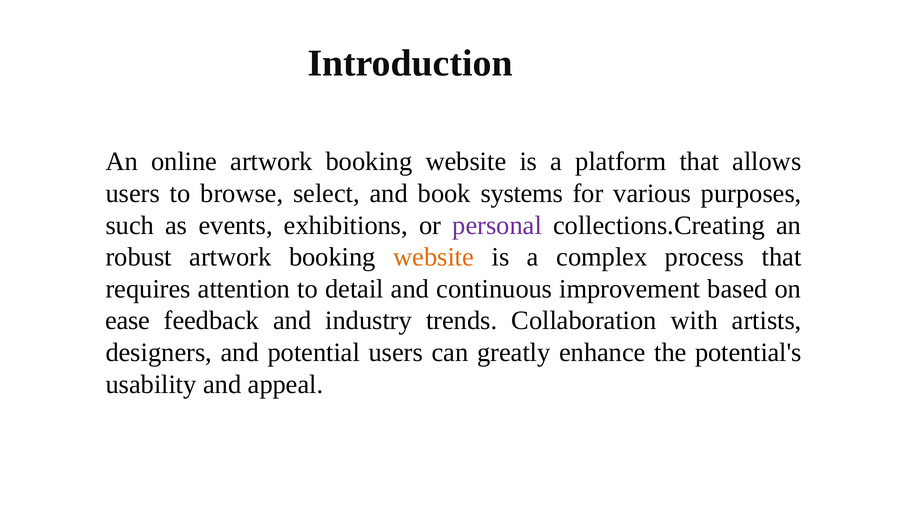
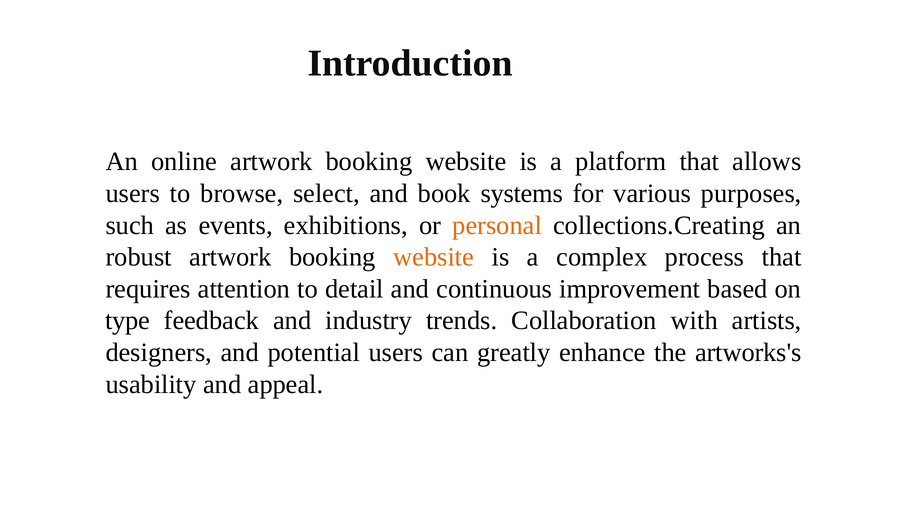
personal colour: purple -> orange (497, 225)
ease: ease -> type (128, 321)
potential's: potential's -> artworks's (748, 352)
